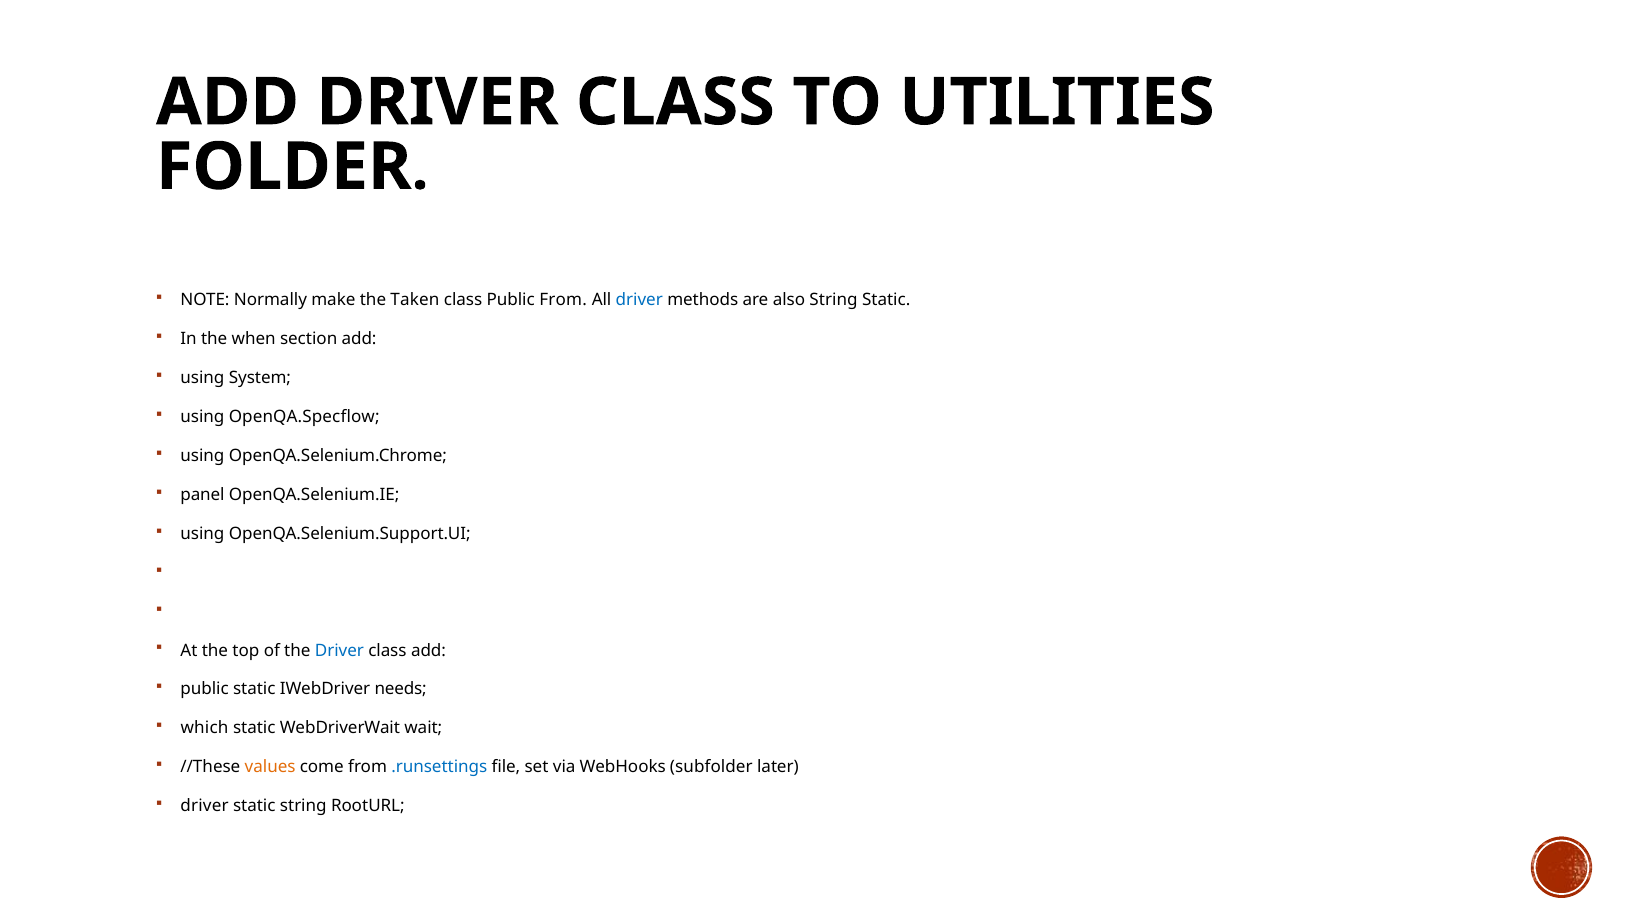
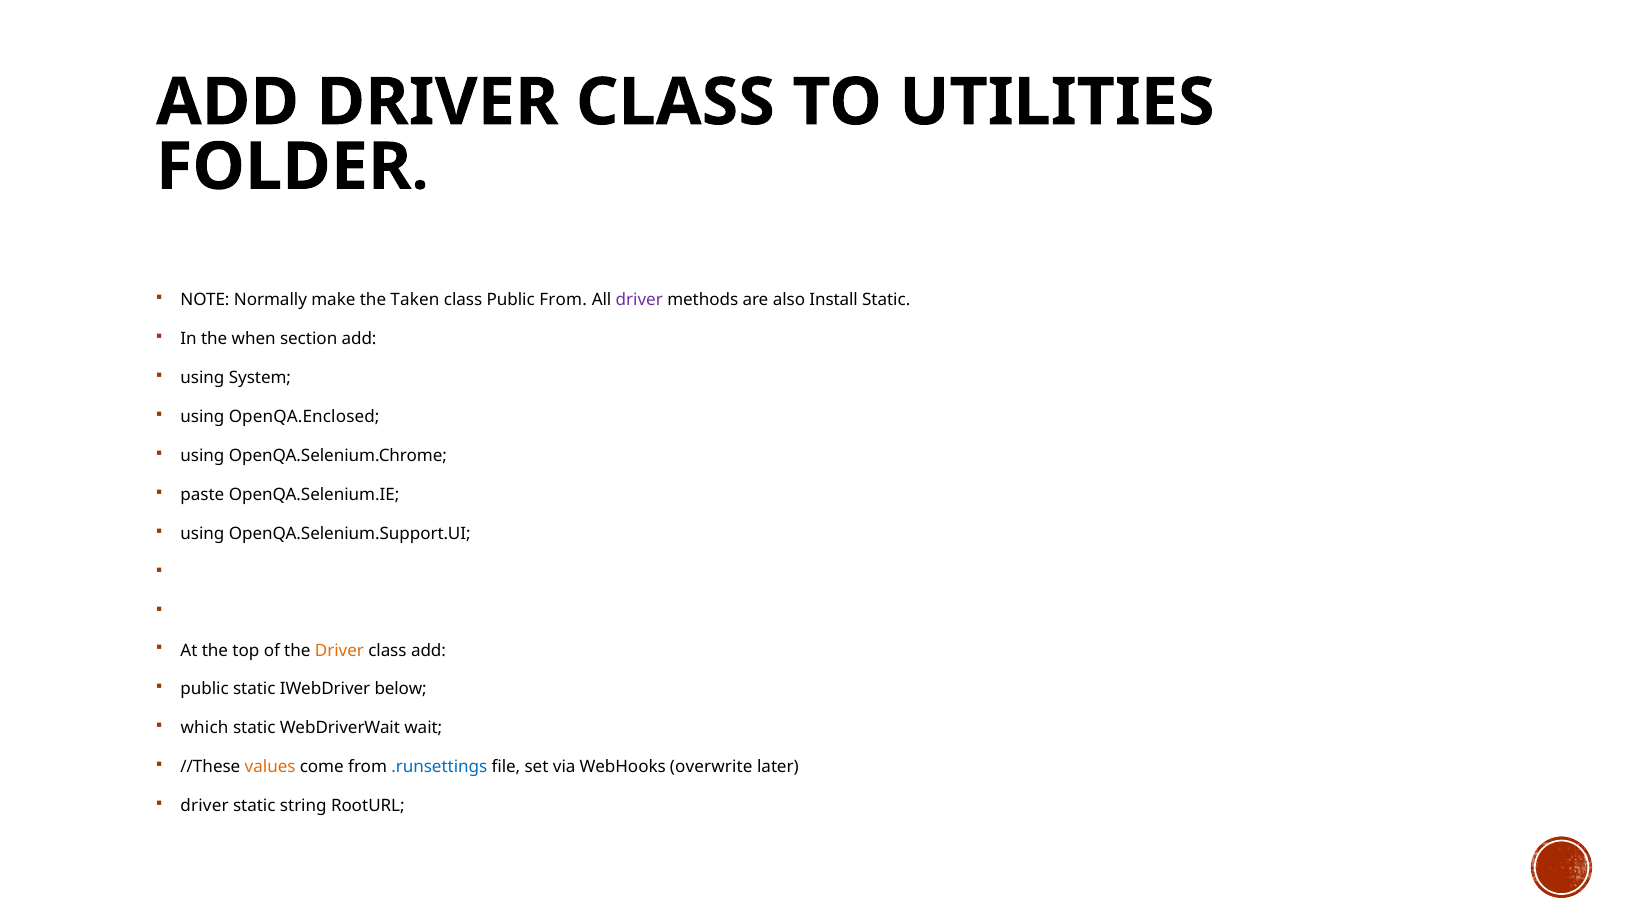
driver colour: blue -> purple (639, 300)
also String: String -> Install (834, 300)
OpenQA.Specflow: OpenQA.Specflow -> OpenQA.Enclosed (304, 417)
panel: panel -> paste (202, 495)
Driver colour: blue -> orange (339, 650)
needs: needs -> below (401, 689)
subfolder: subfolder -> overwrite (711, 767)
